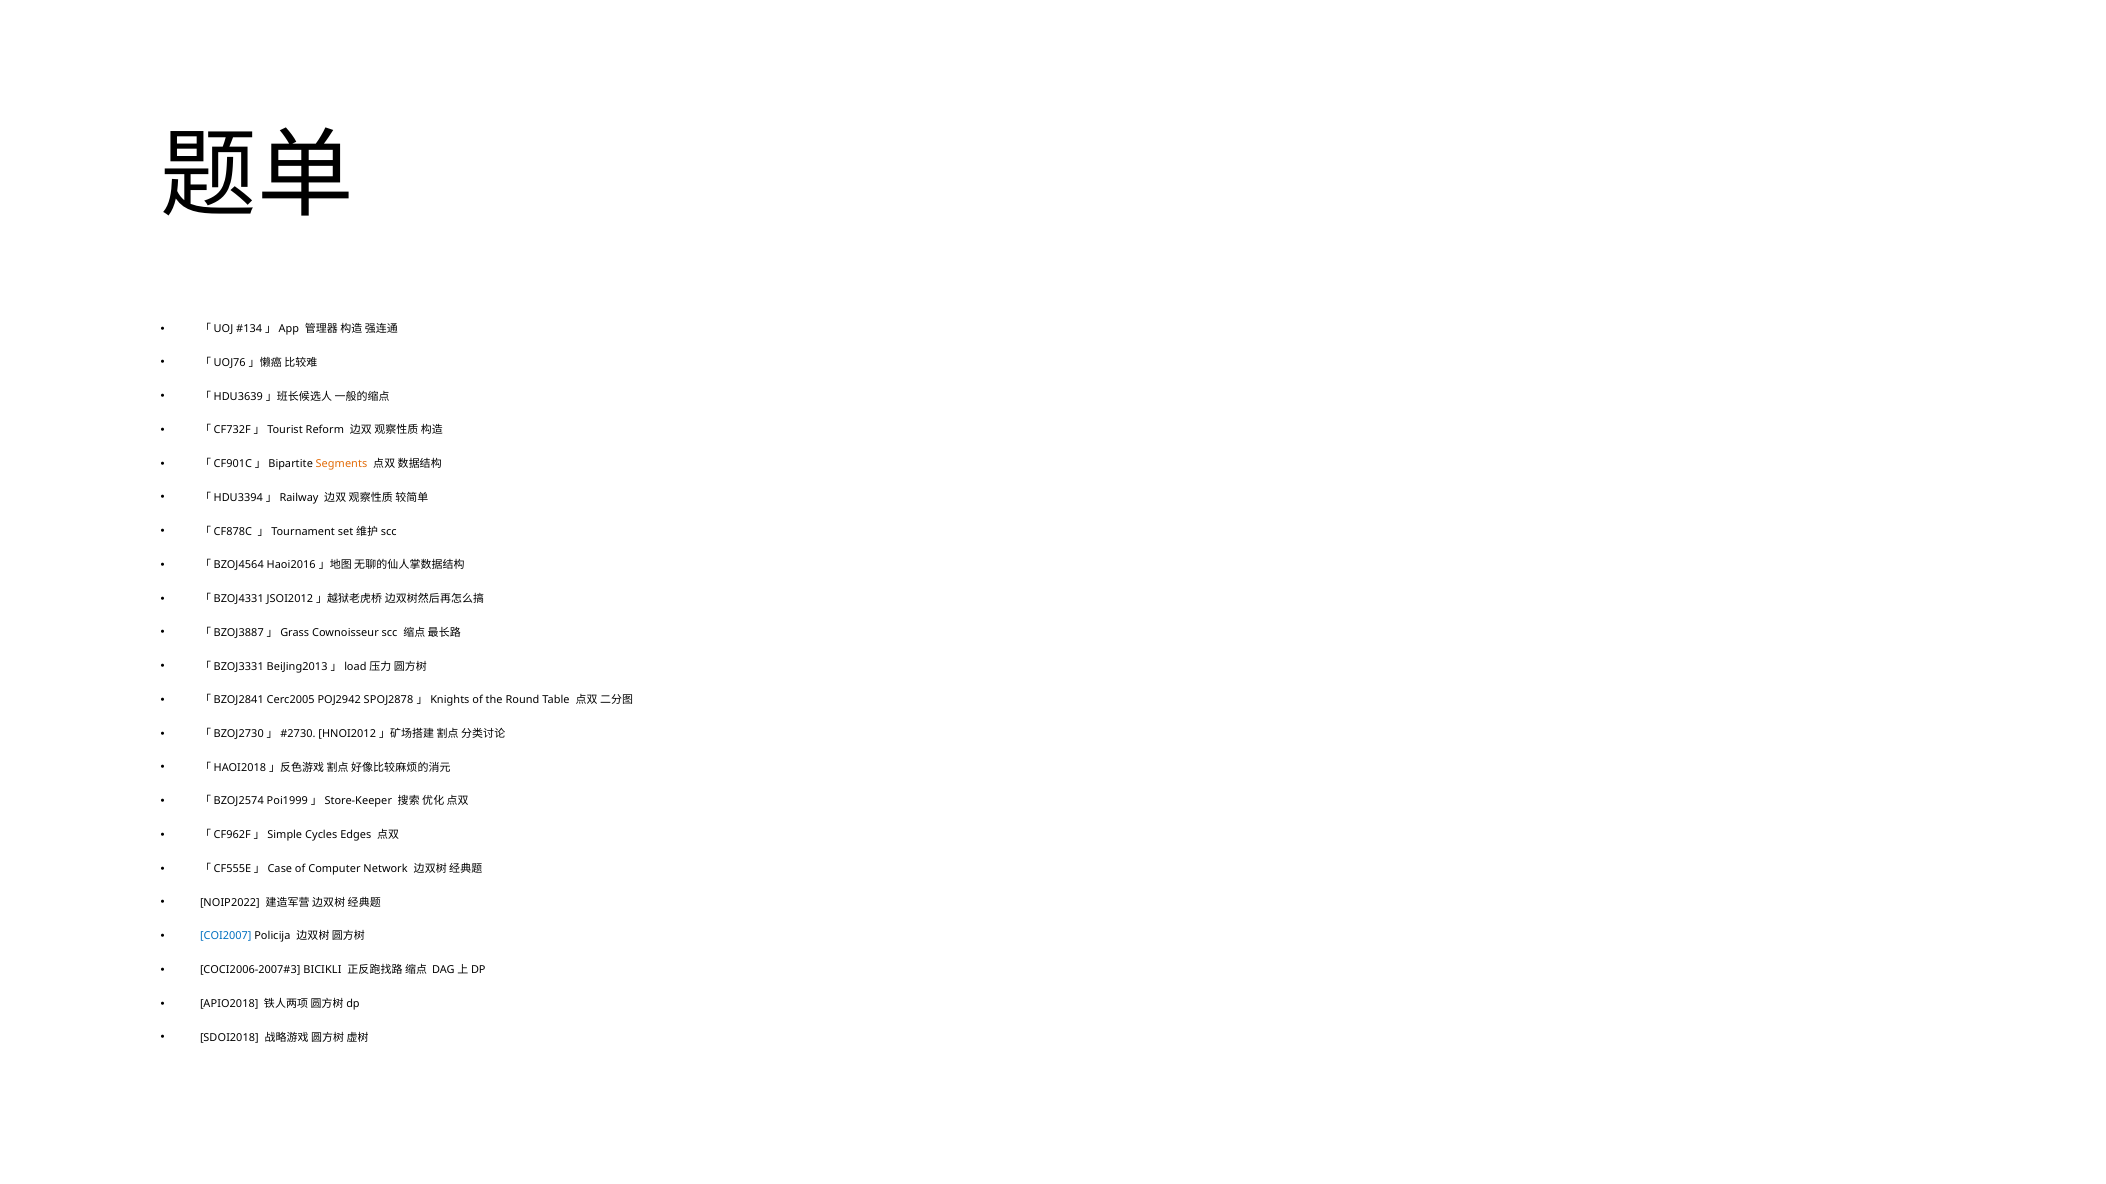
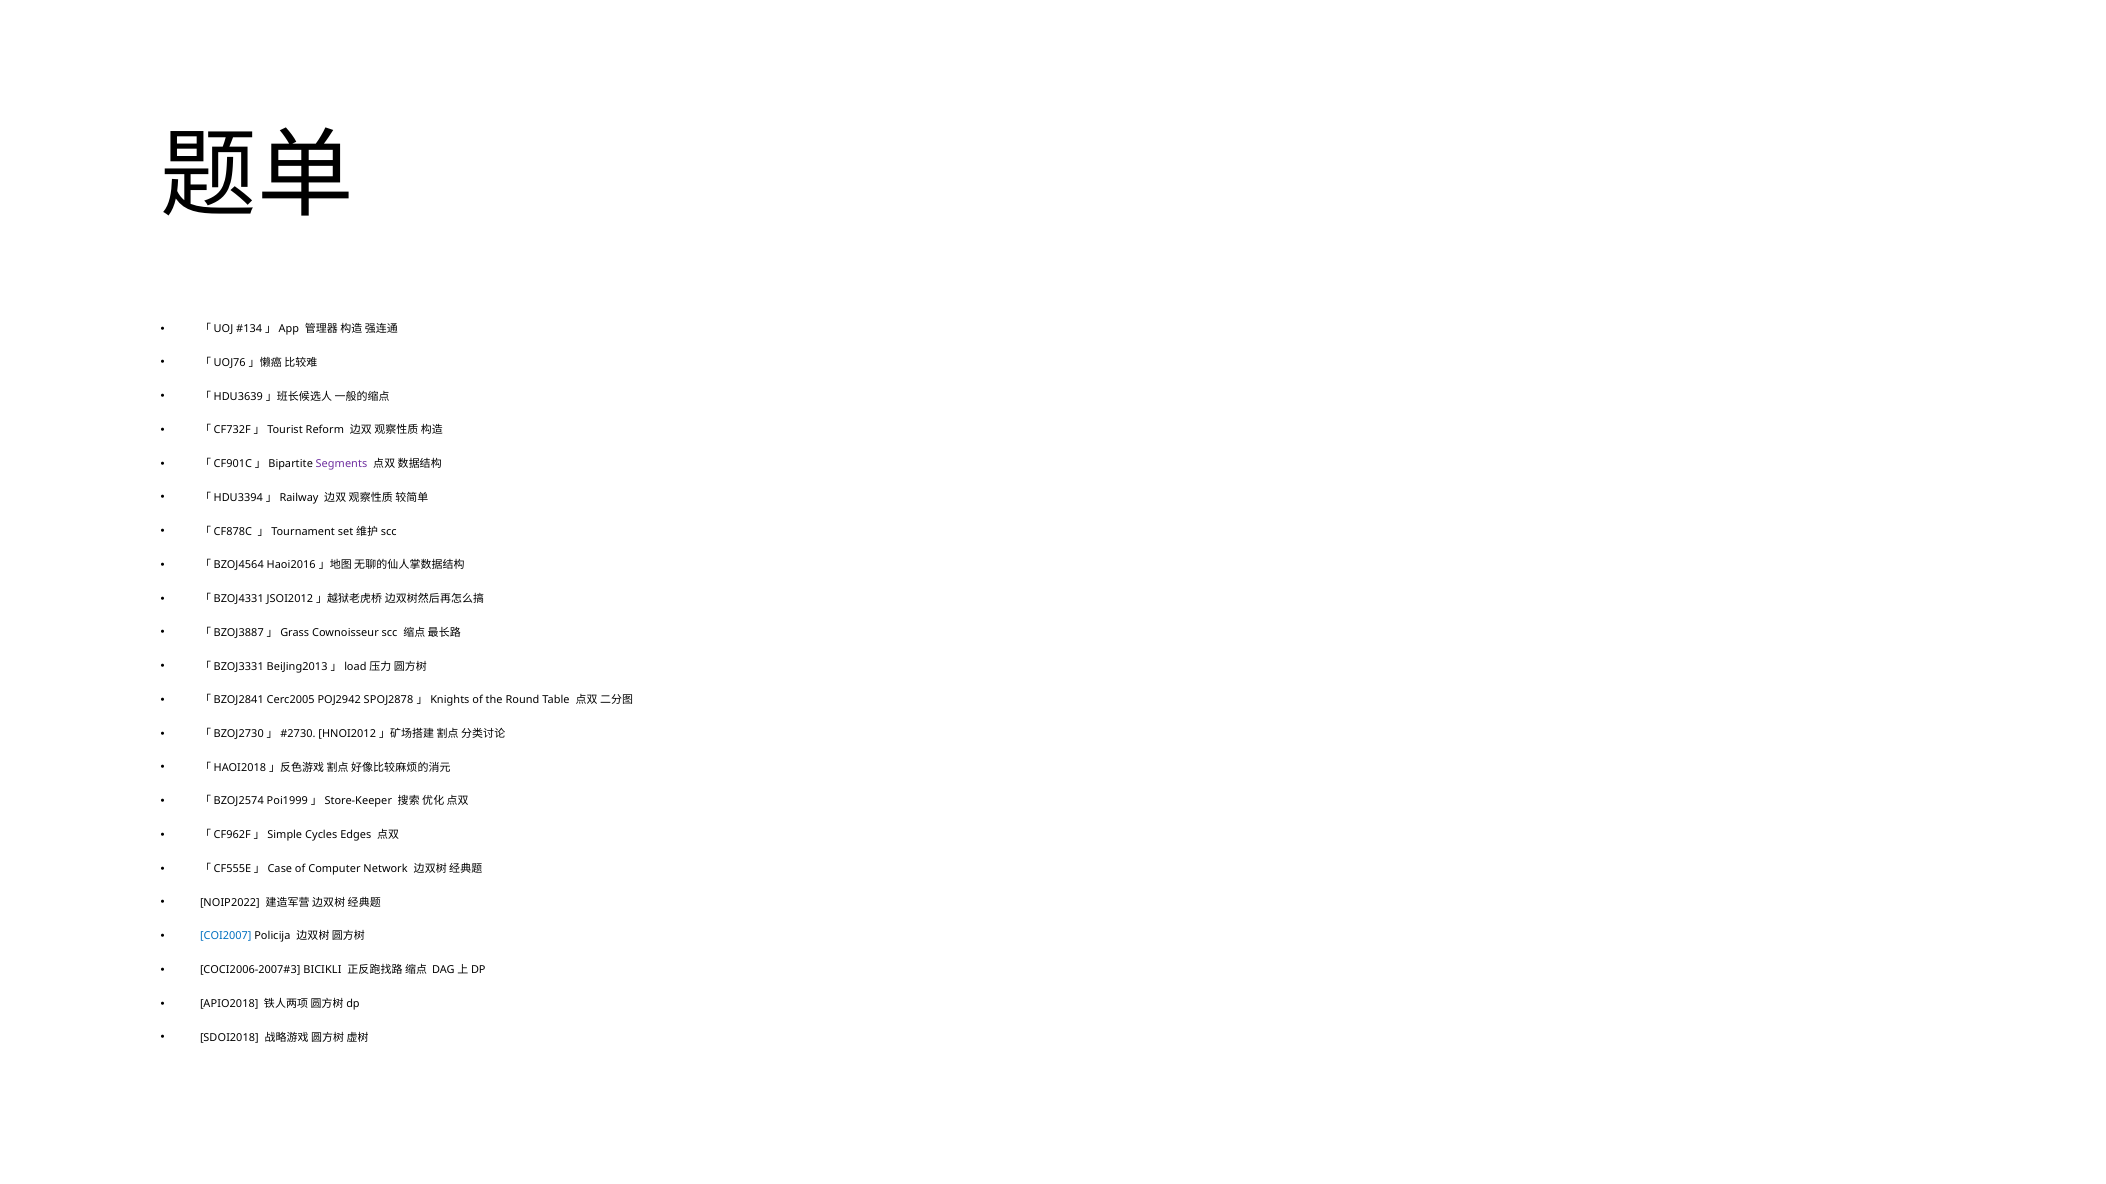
Segments colour: orange -> purple (341, 464)
